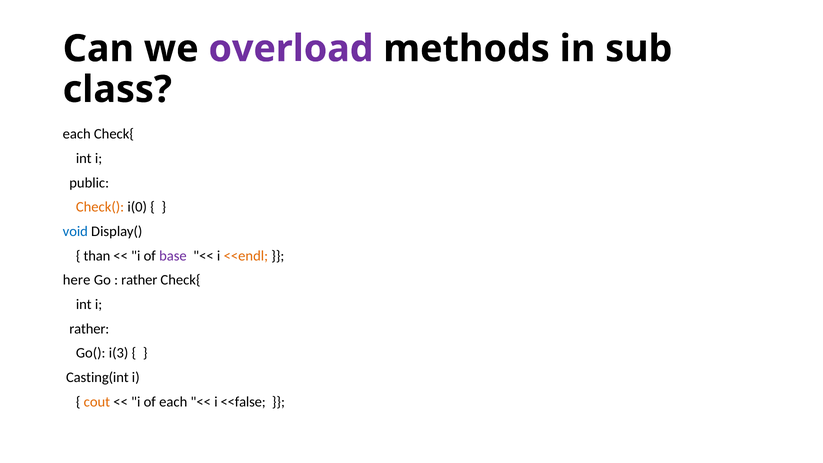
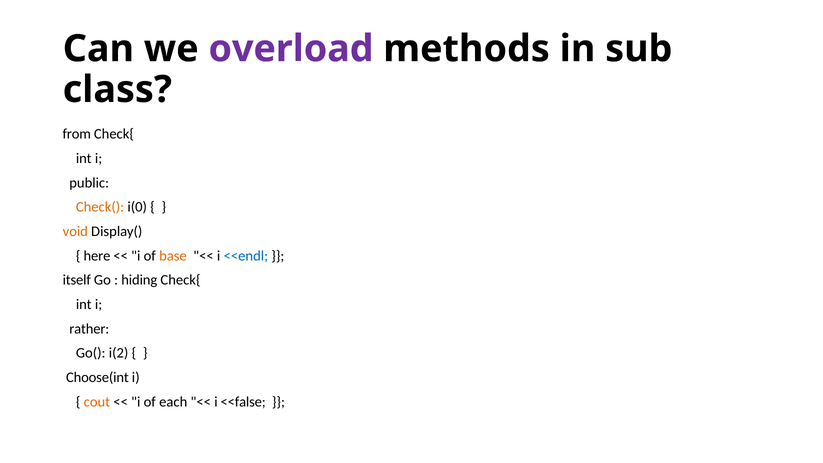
each: each -> from (77, 134)
void colour: blue -> orange (75, 231)
than: than -> here (97, 256)
base colour: purple -> orange (173, 256)
<<endl colour: orange -> blue (246, 256)
here: here -> itself (77, 280)
rather: rather -> hiding (139, 280)
i(3: i(3 -> i(2 (119, 353)
Casting(int: Casting(int -> Choose(int (97, 377)
